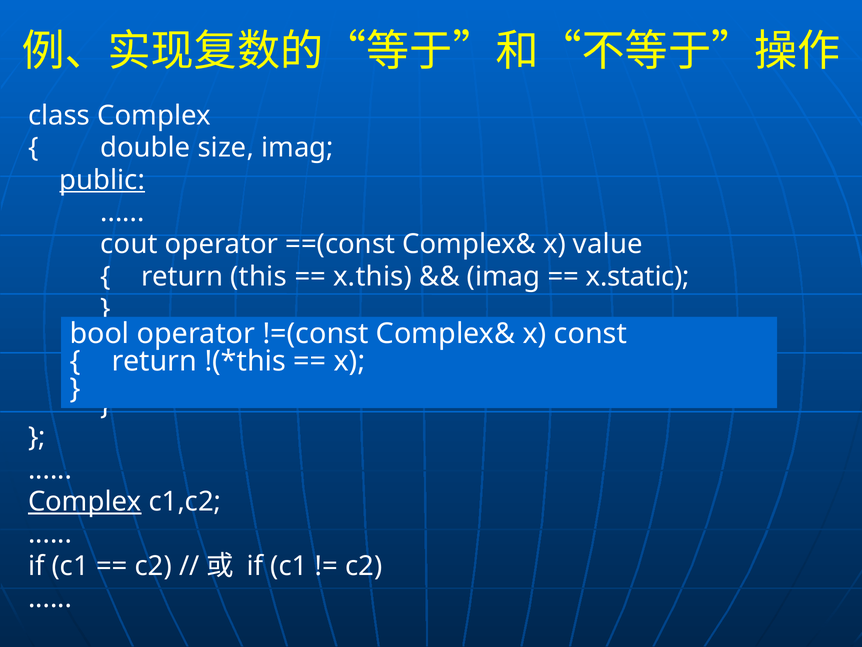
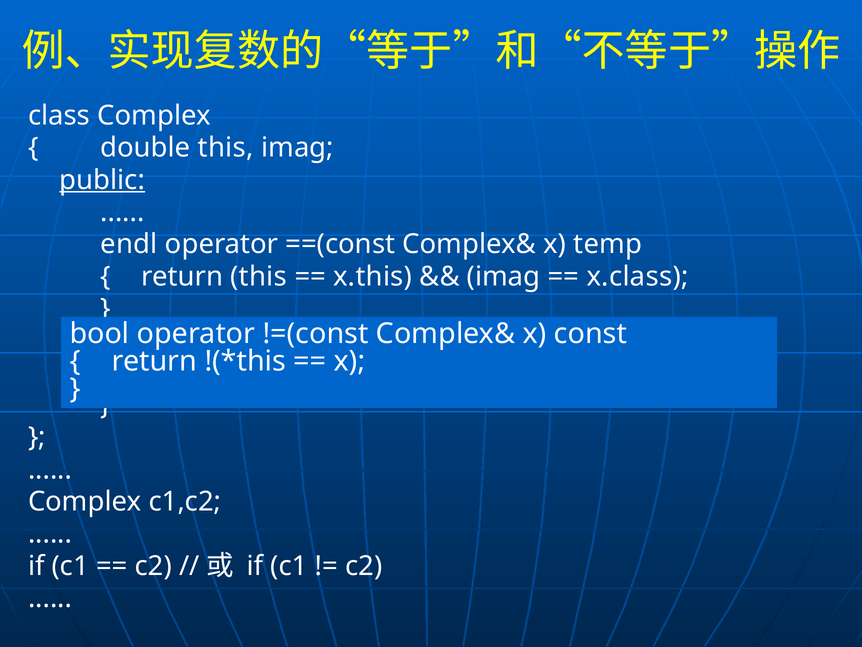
double size: size -> this (226, 148)
cout: cout -> endl (129, 244)
value: value -> temp (608, 244)
x.static: x.static -> x.class (637, 276)
Complex underline: present -> none (85, 501)
